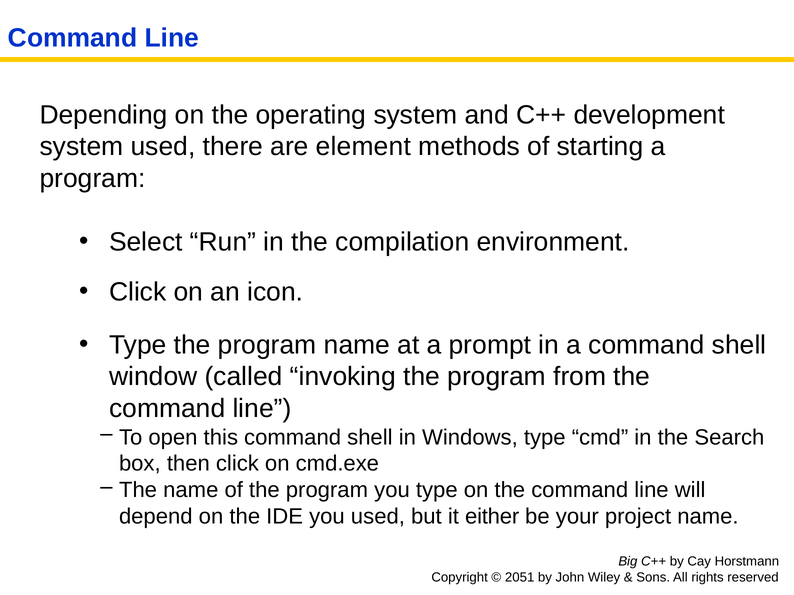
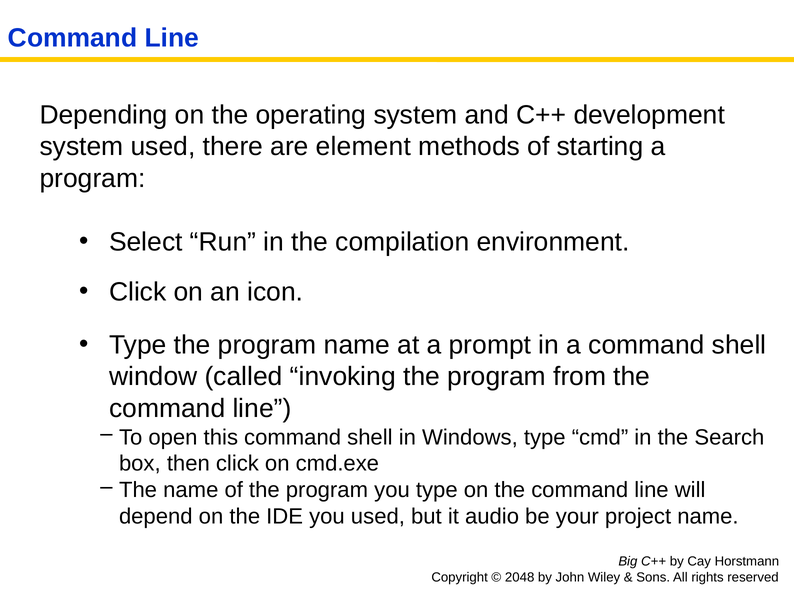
either: either -> audio (492, 517)
2051: 2051 -> 2048 (520, 578)
